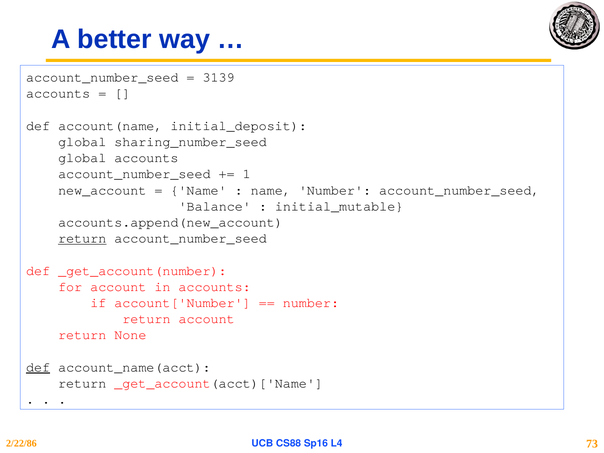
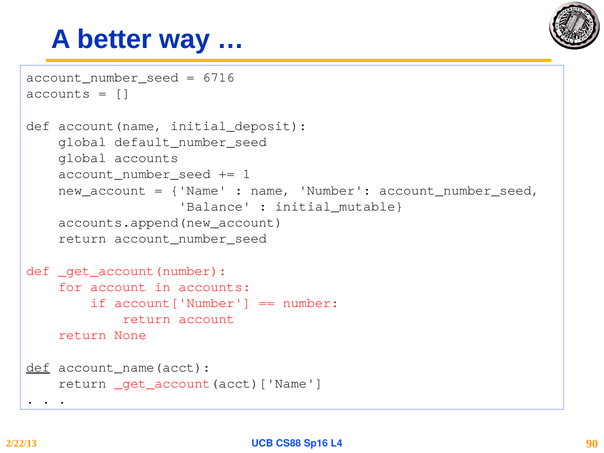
3139: 3139 -> 6716 (219, 77)
sharing_number_seed: sharing_number_seed -> default_number_seed (191, 142)
return underline: present -> none (82, 238)
2/22/86: 2/22/86 -> 2/22/13 (21, 444)
73: 73 -> 90 (592, 444)
